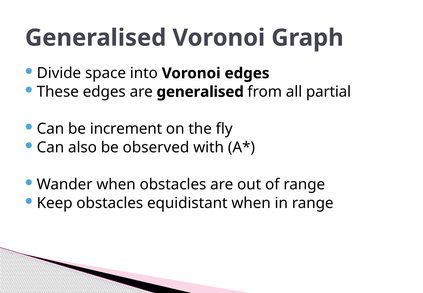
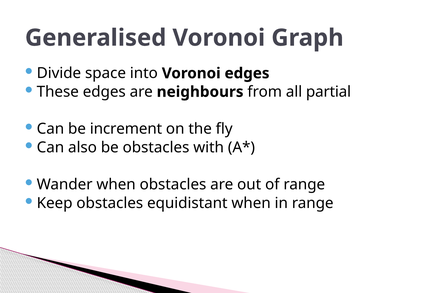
are generalised: generalised -> neighbours (200, 92)
be observed: observed -> obstacles (156, 147)
